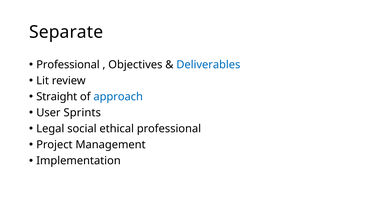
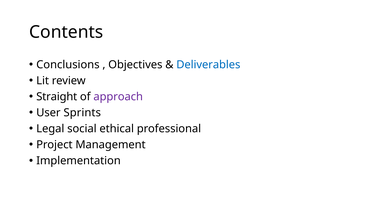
Separate: Separate -> Contents (66, 32)
Professional: Professional -> Conclusions (68, 65)
approach colour: blue -> purple (118, 97)
